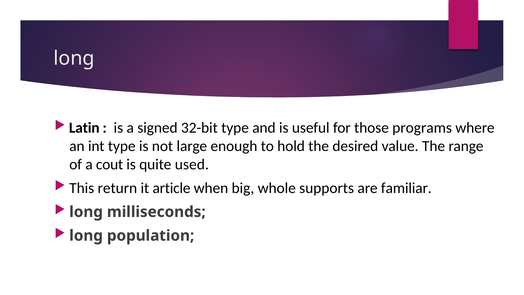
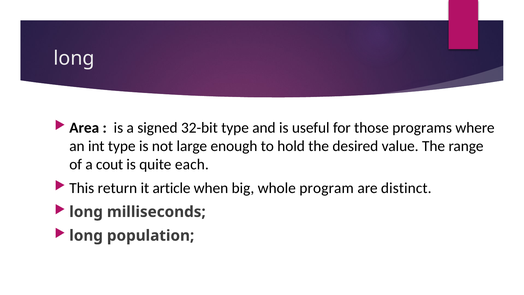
Latin: Latin -> Area (84, 128)
used: used -> each (192, 164)
supports: supports -> program (327, 188)
familiar: familiar -> distinct (406, 188)
